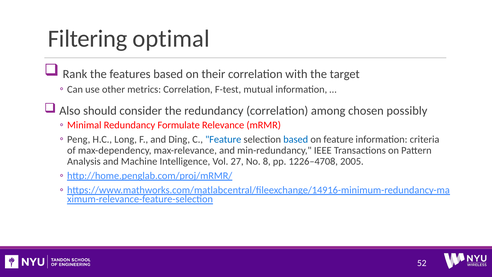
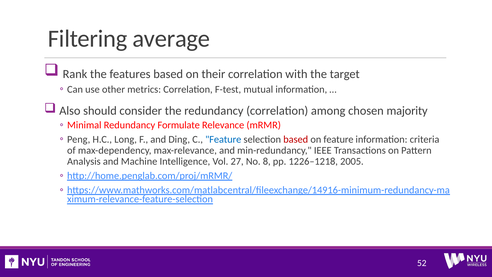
optimal: optimal -> average (171, 39)
possibly: possibly -> majority (407, 111)
based colour: blue -> red (296, 139)
1226–4708: 1226–4708 -> 1226–1218 (313, 161)
